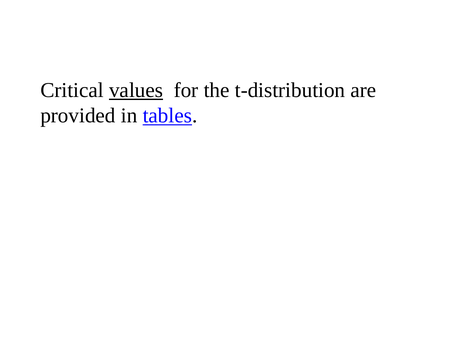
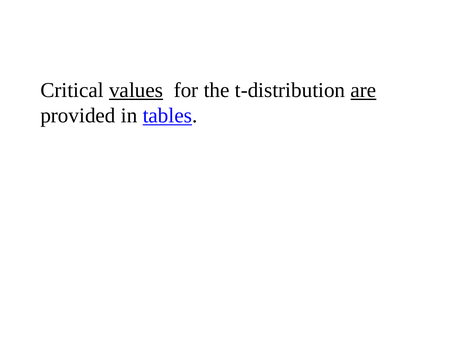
are underline: none -> present (363, 90)
